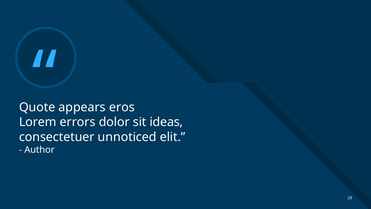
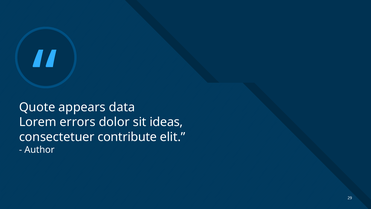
eros: eros -> data (122, 107)
unnoticed: unnoticed -> contribute (127, 137)
